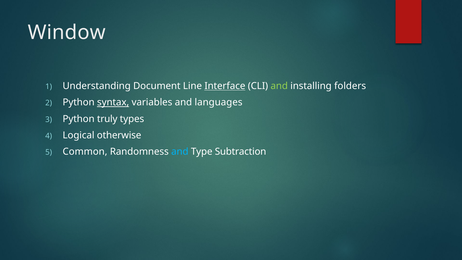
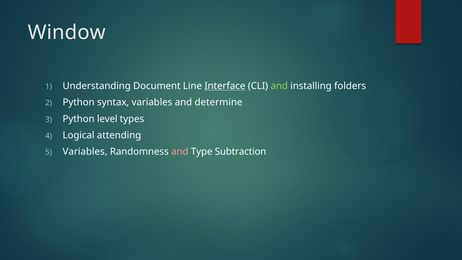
syntax underline: present -> none (113, 102)
languages: languages -> determine (219, 102)
truly: truly -> level (107, 119)
otherwise: otherwise -> attending (119, 135)
Common: Common -> Variables (85, 152)
and colour: light blue -> pink (180, 152)
